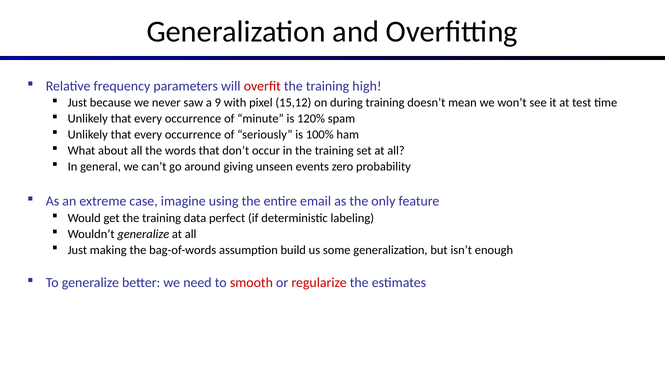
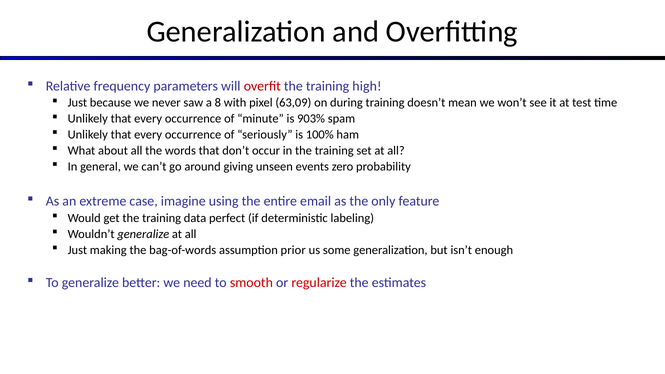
9: 9 -> 8 (218, 103)
15,12: 15,12 -> 63,09 (293, 103)
120%: 120% -> 903% (311, 119)
build: build -> prior (293, 250)
